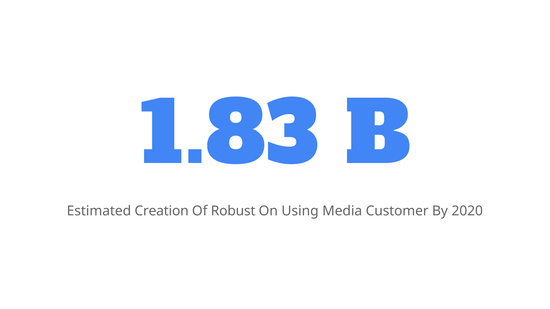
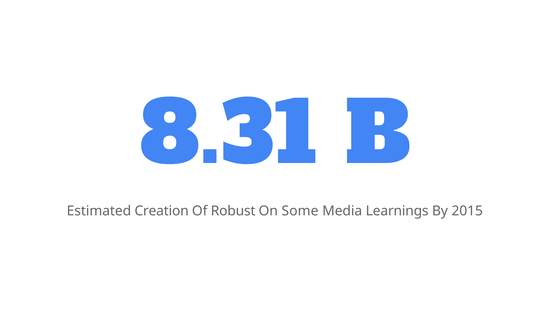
1.83: 1.83 -> 8.31 (229, 136)
Using: Using -> Some (300, 211)
Customer: Customer -> Learnings (397, 211)
2020: 2020 -> 2015 (467, 211)
